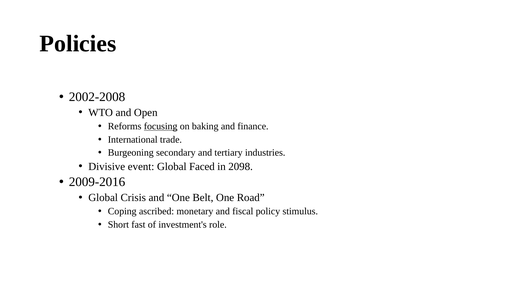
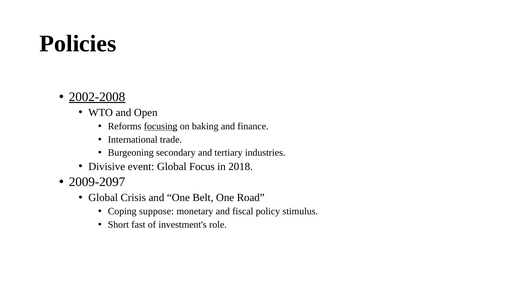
2002-2008 underline: none -> present (97, 97)
Faced: Faced -> Focus (202, 167)
2098: 2098 -> 2018 (241, 167)
2009-2016: 2009-2016 -> 2009-2097 (97, 182)
ascribed: ascribed -> suppose (157, 212)
